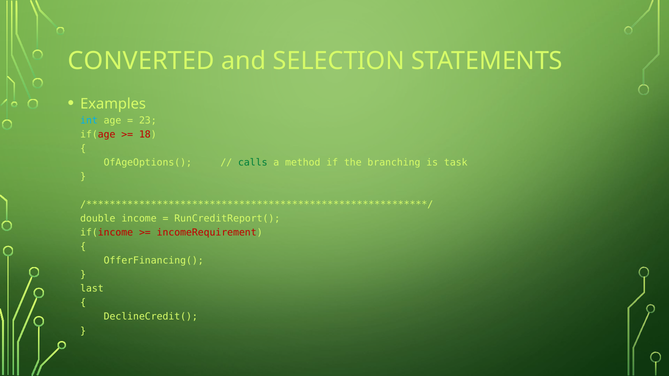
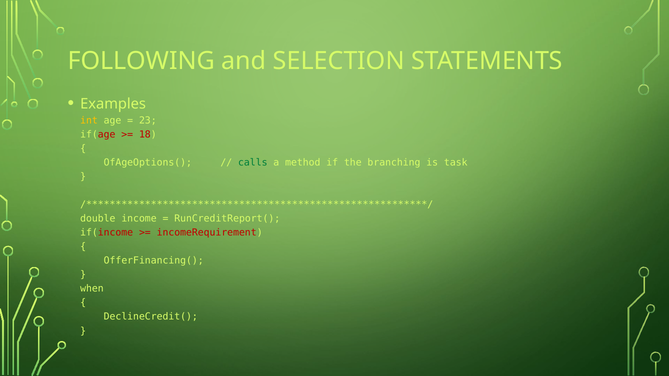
CONVERTED: CONVERTED -> FOLLOWING (141, 61)
int colour: light blue -> yellow (89, 120)
last: last -> when (92, 289)
